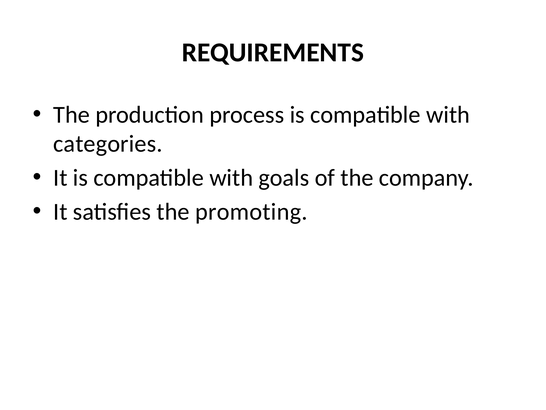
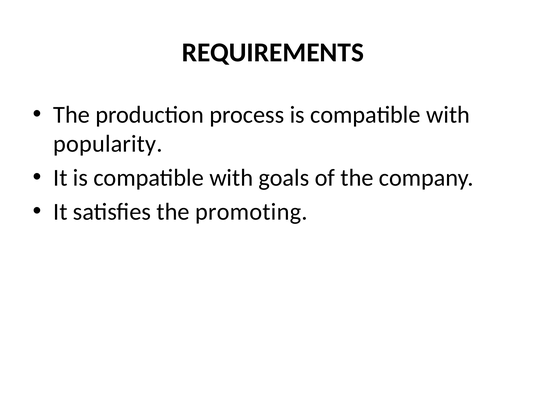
categories: categories -> popularity (108, 144)
